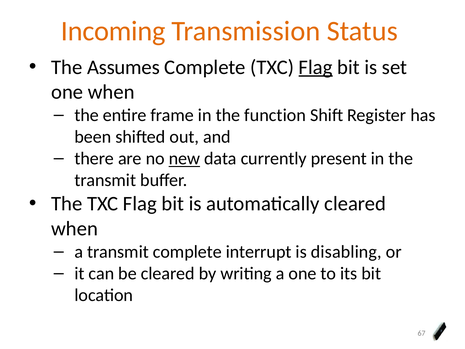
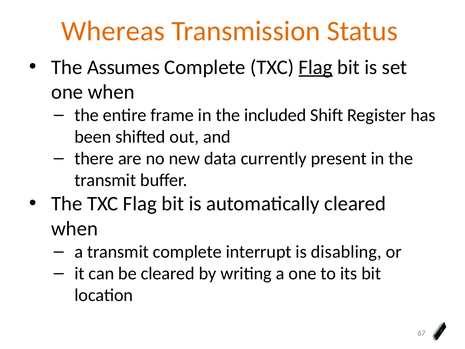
Incoming: Incoming -> Whereas (113, 31)
function: function -> included (275, 115)
new underline: present -> none (184, 158)
